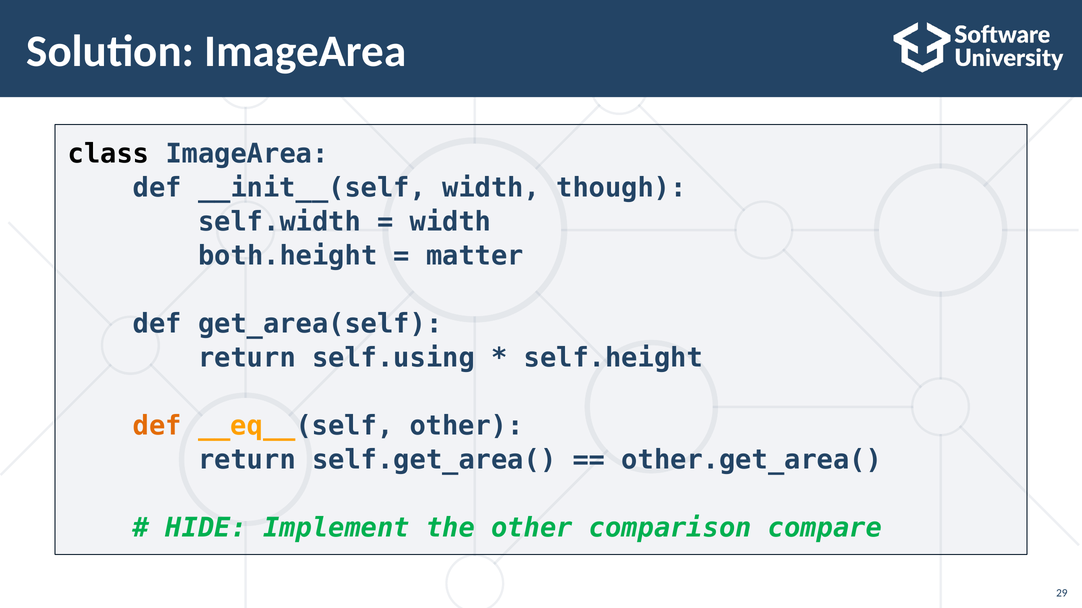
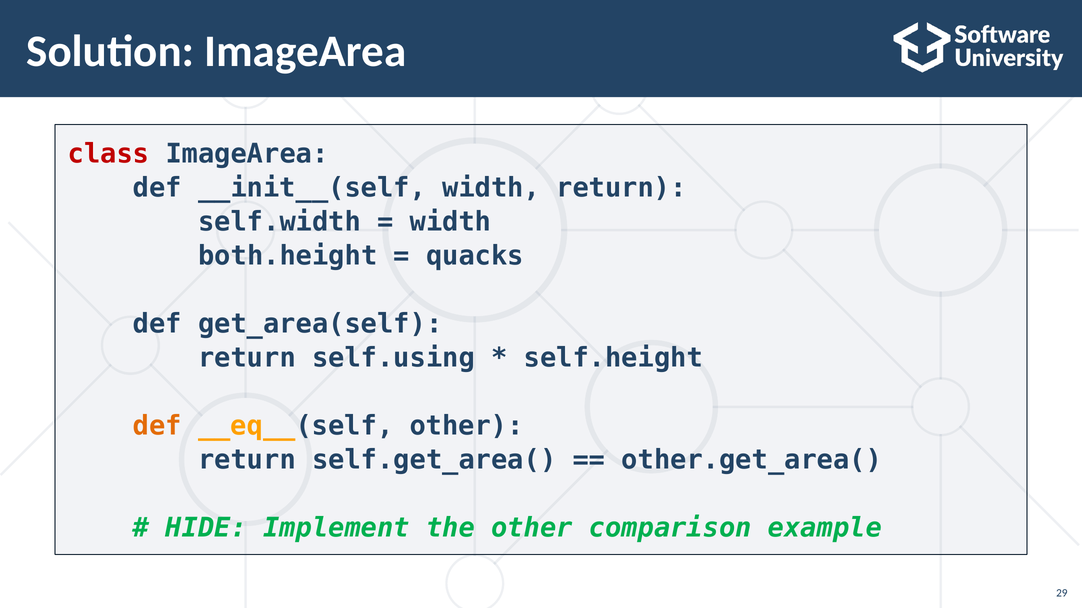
class colour: black -> red (109, 154)
width though: though -> return (621, 188)
matter: matter -> quacks (475, 256)
compare: compare -> example (825, 529)
